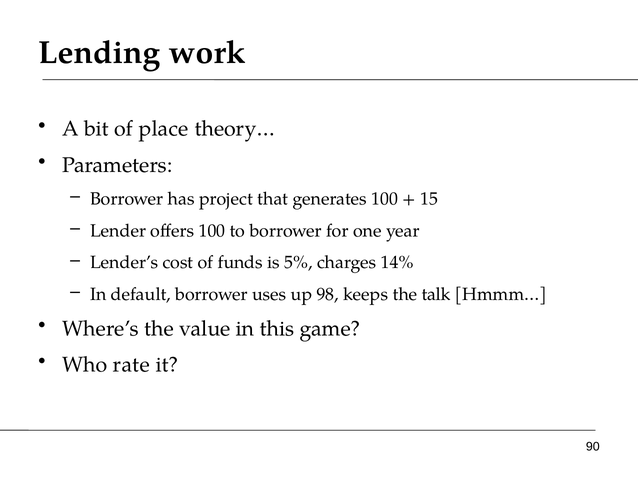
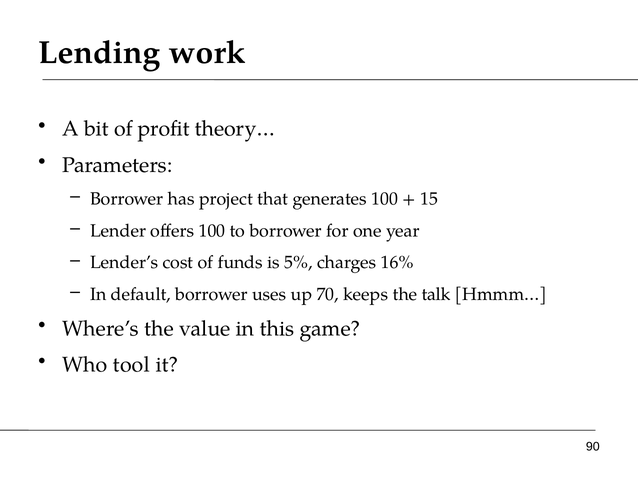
place: place -> profit (164, 129)
14%: 14% -> 16% (397, 263)
98: 98 -> 70 (328, 295)
rate: rate -> tool (131, 365)
